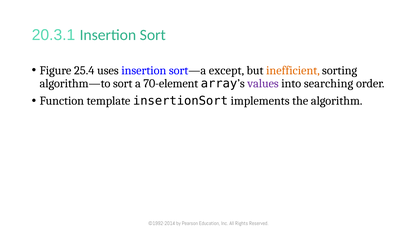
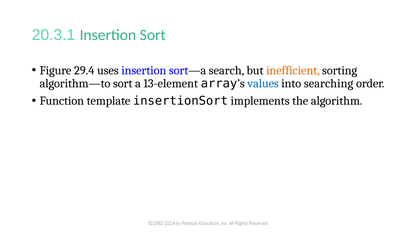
25.4: 25.4 -> 29.4 (84, 71)
except: except -> search (227, 71)
70-element: 70-element -> 13-element (171, 84)
values colour: purple -> blue (263, 84)
